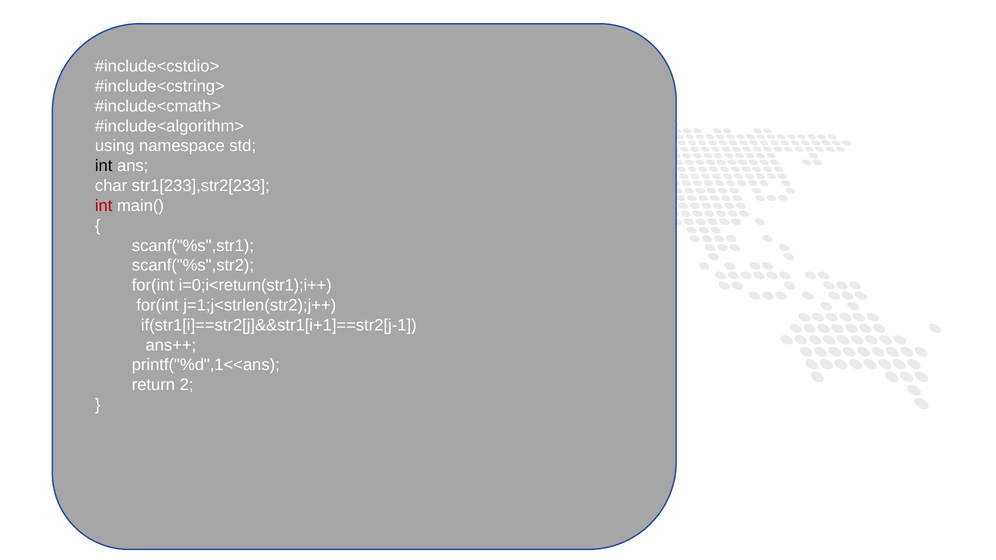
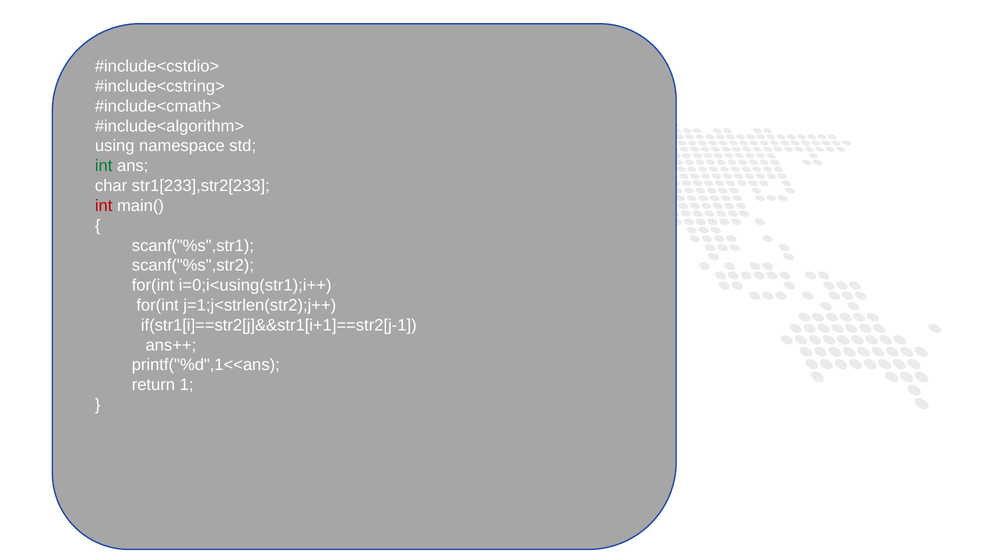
int colour: black -> green (104, 166)
i=0;i<return(str1);i++: i=0;i<return(str1);i++ -> i=0;i<using(str1);i++ (255, 286)
return 2: 2 -> 1 (187, 385)
